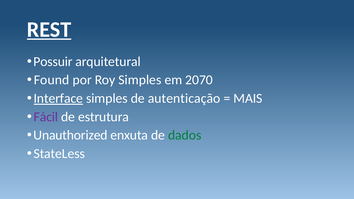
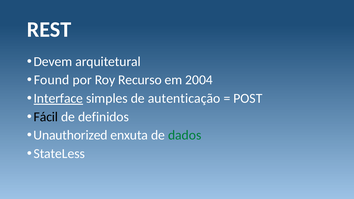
REST underline: present -> none (49, 30)
Possuir: Possuir -> Devem (53, 62)
Roy Simples: Simples -> Recurso (140, 80)
2070: 2070 -> 2004 (199, 80)
MAIS: MAIS -> POST (248, 98)
Fácil colour: purple -> black (46, 117)
estrutura: estrutura -> definidos (104, 117)
